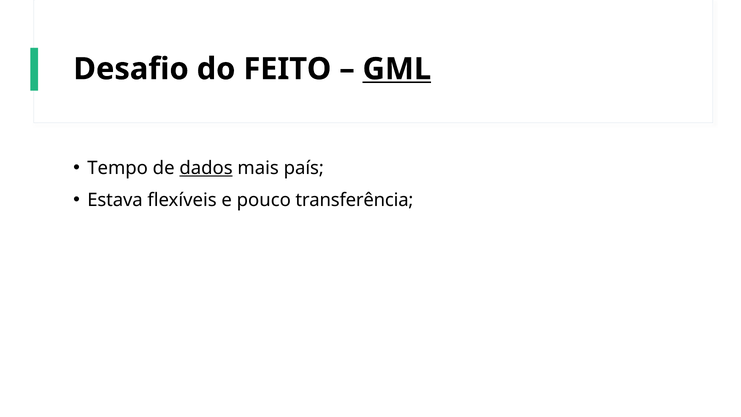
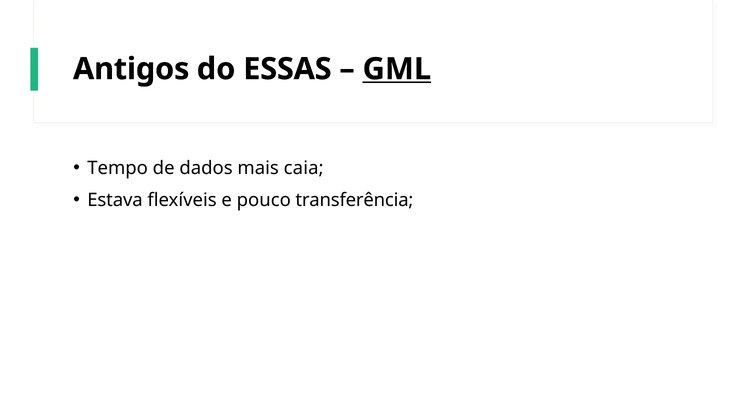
Desafio: Desafio -> Antigos (131, 69)
FEITO: FEITO -> ESSAS (287, 69)
dados underline: present -> none (206, 168)
país: país -> caia (304, 168)
